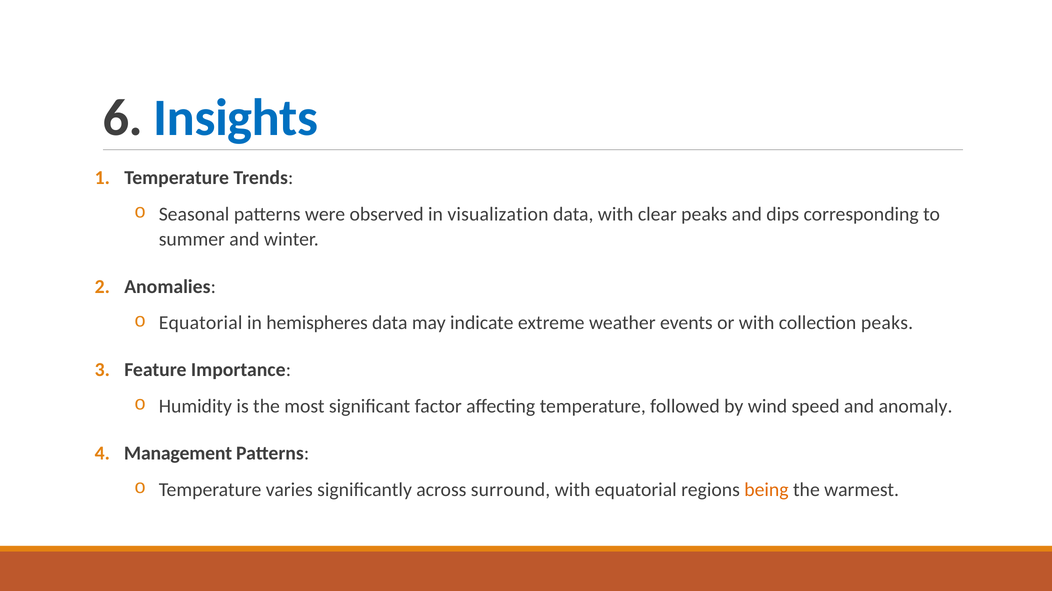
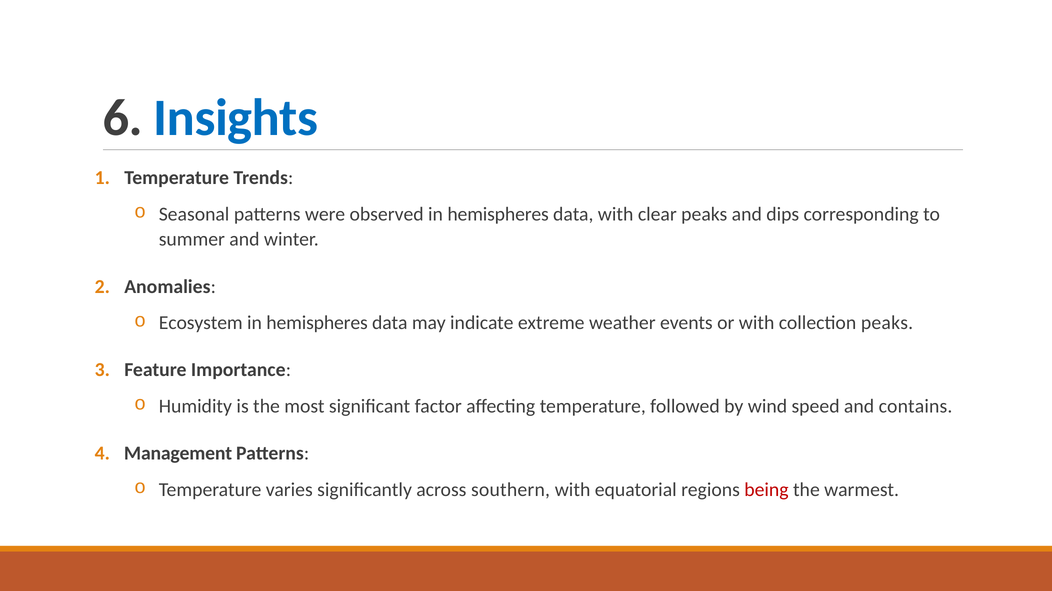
observed in visualization: visualization -> hemispheres (498, 214)
Equatorial: Equatorial -> Ecosystem (201, 323)
anomaly: anomaly -> contains (915, 407)
surround: surround -> southern (511, 490)
being colour: orange -> red (766, 490)
